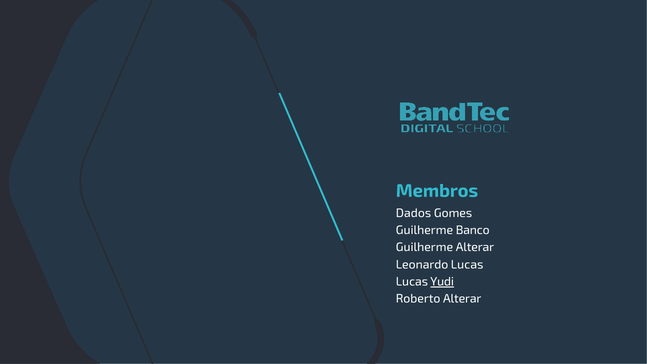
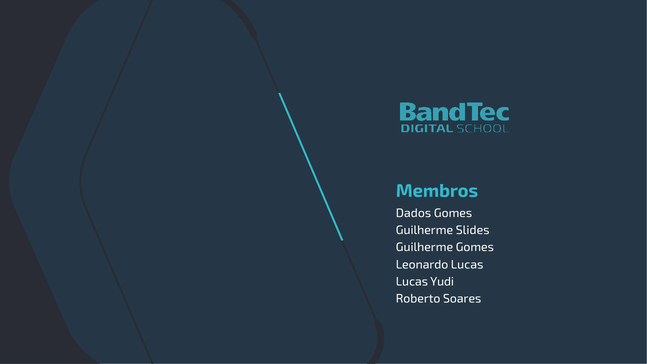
Banco: Banco -> Slides (473, 230)
Guilherme Alterar: Alterar -> Gomes (475, 247)
Yudi underline: present -> none (442, 282)
Roberto Alterar: Alterar -> Soares (462, 299)
